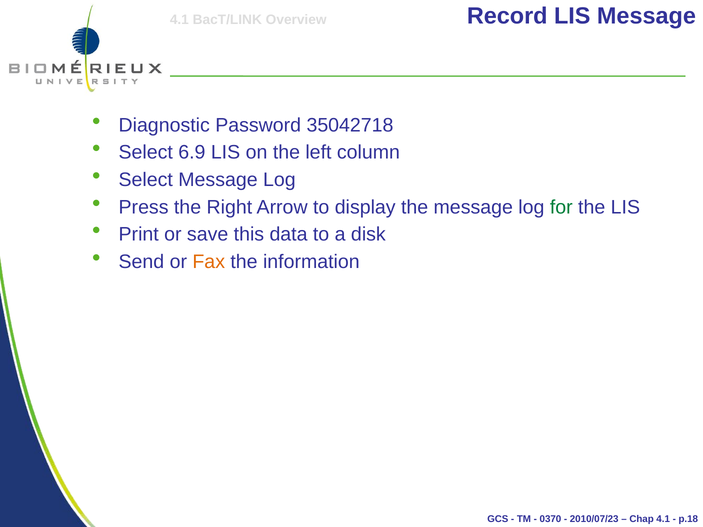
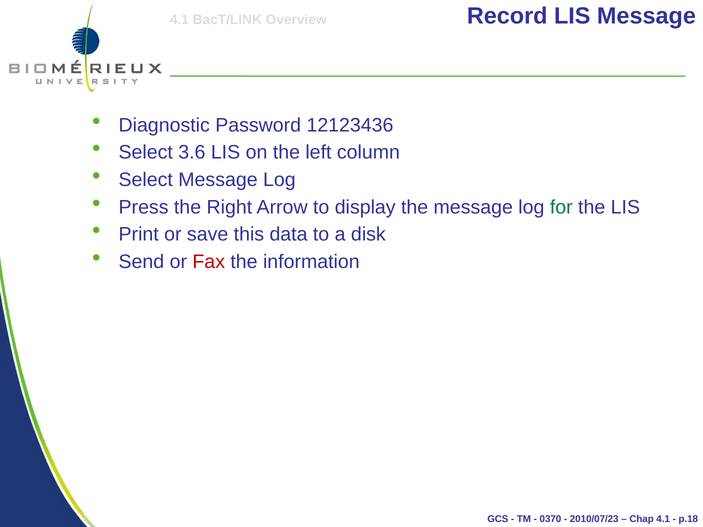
35042718: 35042718 -> 12123436 (350, 125)
6.9: 6.9 -> 3.6 (192, 153)
Fax colour: orange -> red (209, 262)
